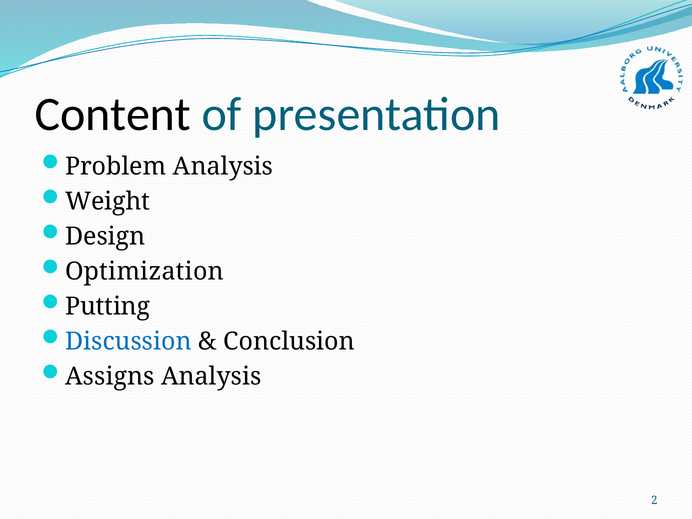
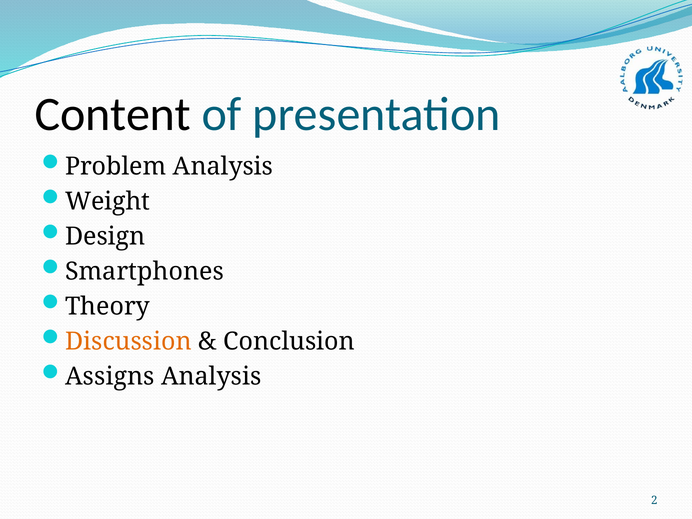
Optimization: Optimization -> Smartphones (145, 271)
Putting: Putting -> Theory (108, 306)
Discussion colour: blue -> orange (128, 341)
